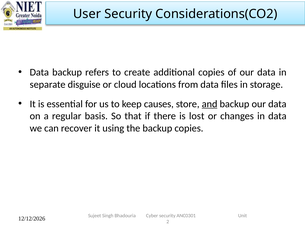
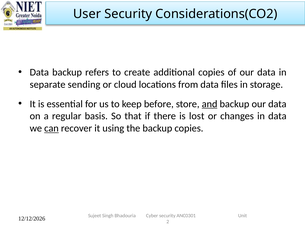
disguise: disguise -> sending (84, 84)
causes: causes -> before (159, 104)
can underline: none -> present (51, 128)
